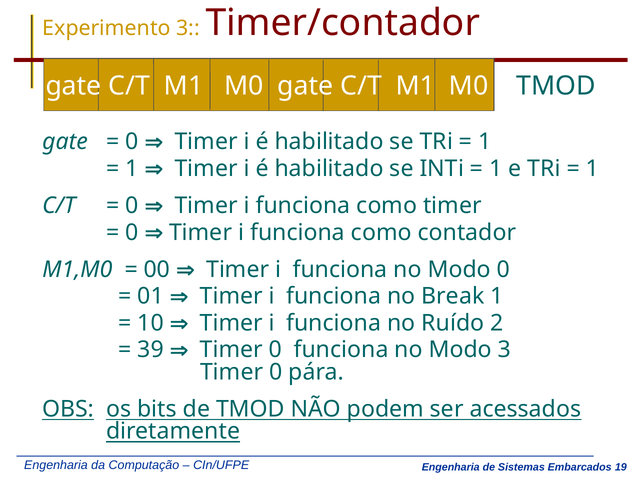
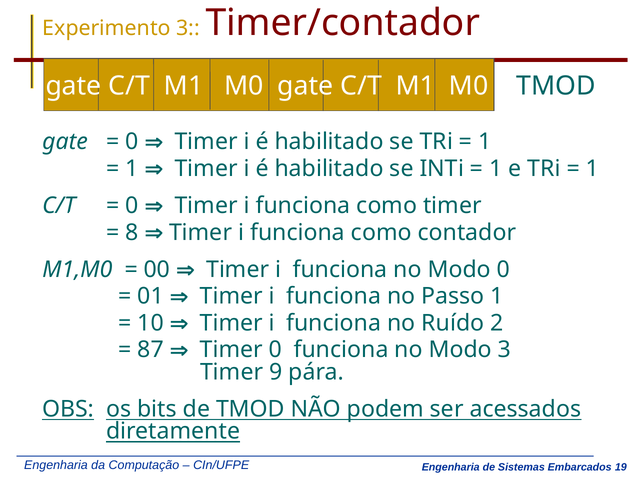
0: 0 -> 8 (132, 232)
Break: Break -> Passo (453, 296)
39: 39 -> 87 (151, 350)
0: 0 -> 9 (276, 372)
